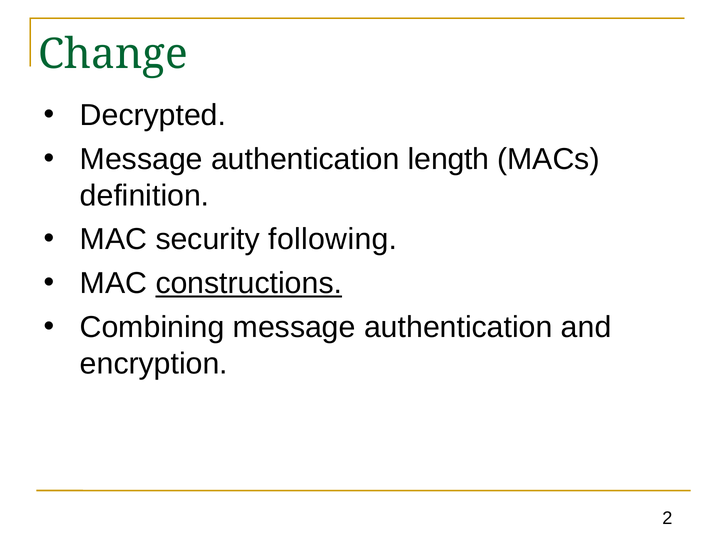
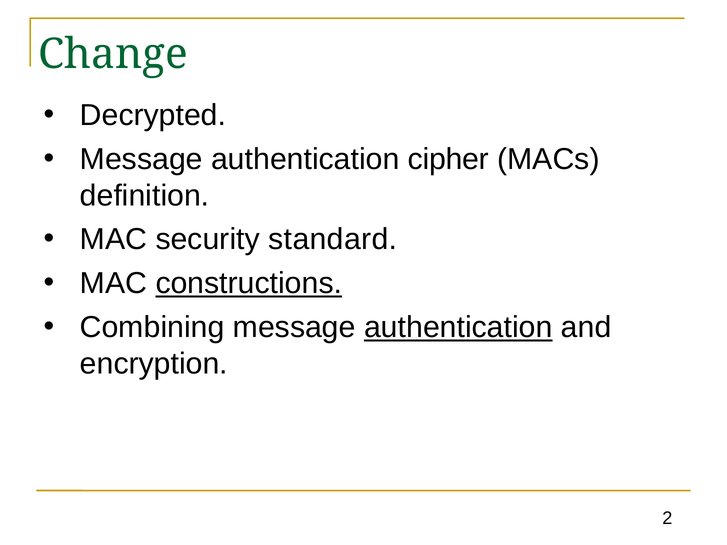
length: length -> cipher (449, 159)
following: following -> standard (333, 240)
authentication underline: none -> present (458, 327)
